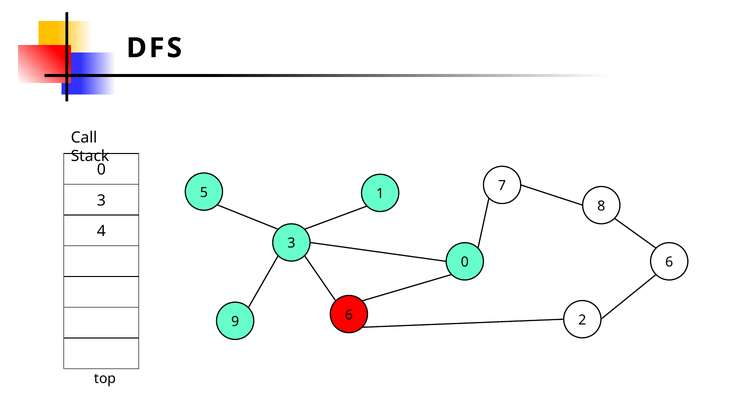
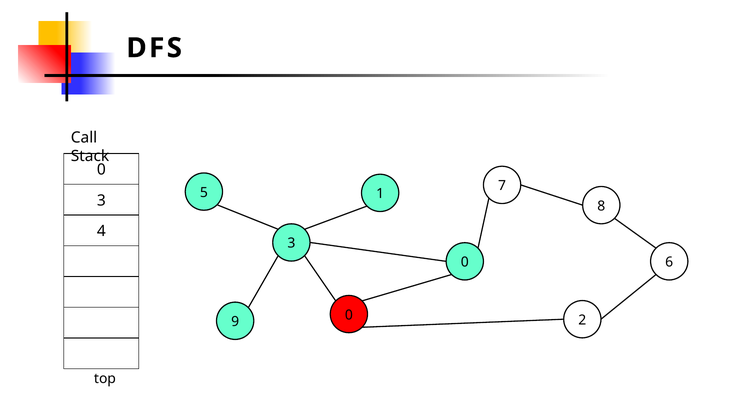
9 6: 6 -> 0 (349, 315)
